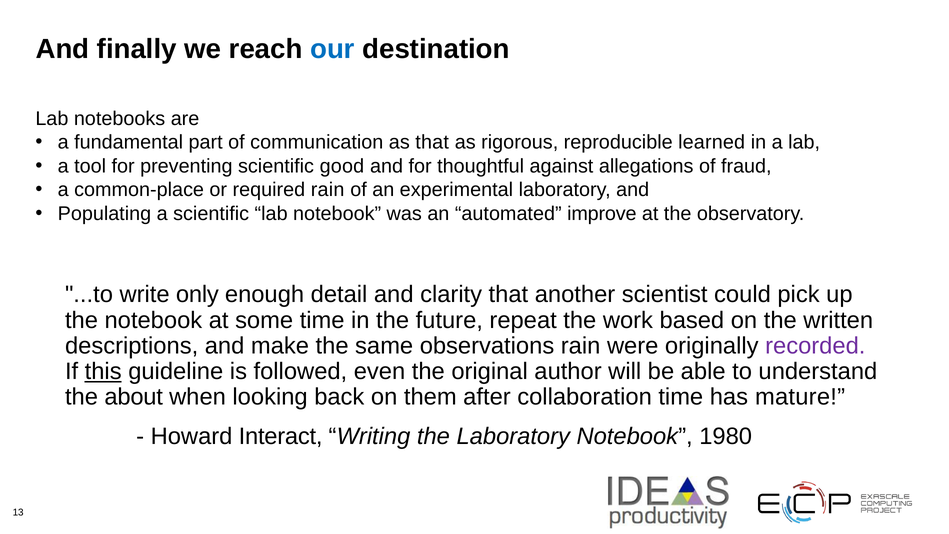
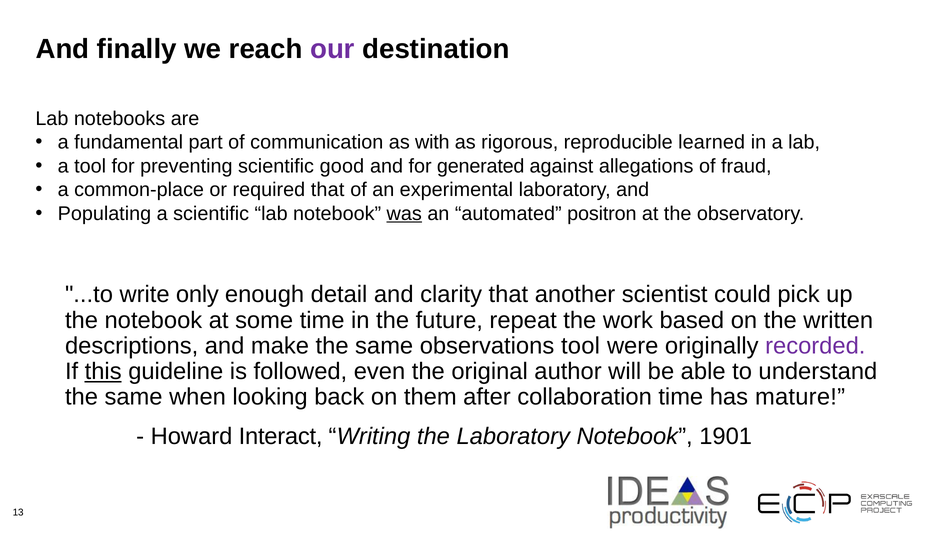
our colour: blue -> purple (332, 49)
as that: that -> with (432, 142)
thoughtful: thoughtful -> generated (481, 166)
required rain: rain -> that (328, 190)
was underline: none -> present (404, 214)
improve: improve -> positron (602, 214)
observations rain: rain -> tool (580, 346)
about: about -> same (134, 397)
1980: 1980 -> 1901 (726, 437)
